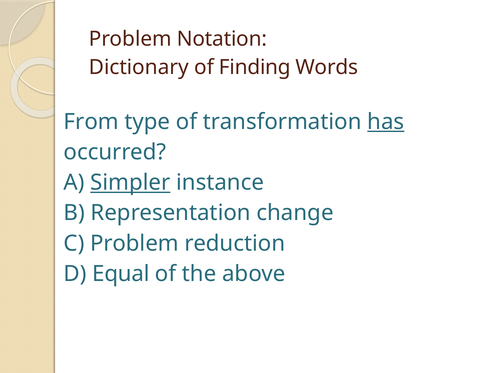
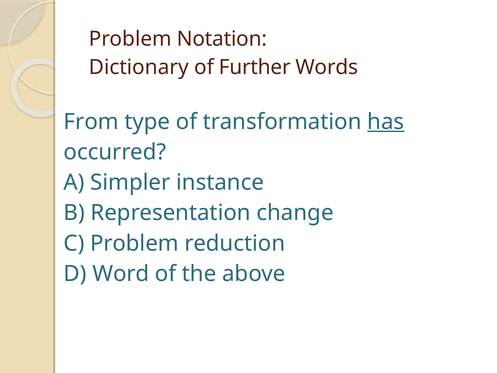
Finding: Finding -> Further (255, 67)
Simpler underline: present -> none (130, 182)
Equal: Equal -> Word (121, 274)
